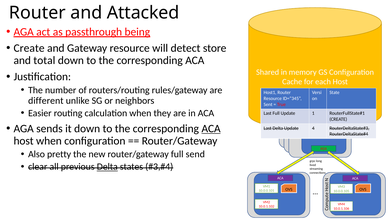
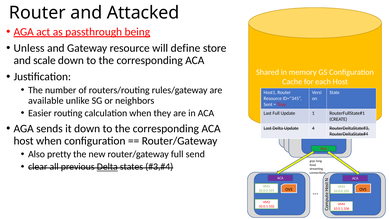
Create: Create -> Unless (29, 48)
detect: detect -> define (185, 48)
total: total -> scale (44, 60)
different: different -> available (46, 101)
ACA underline: present -> none (211, 128)
